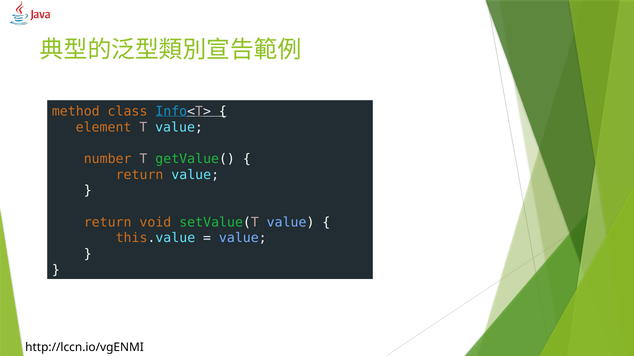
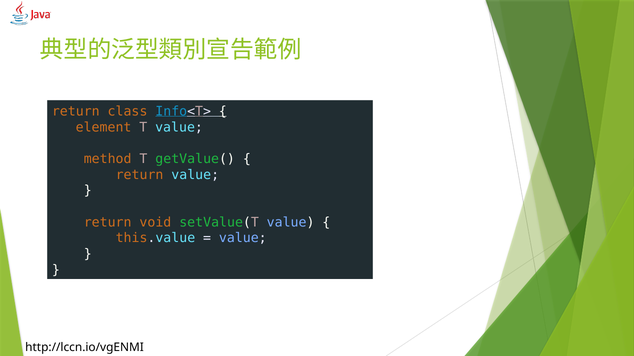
method: method -> return (76, 112)
number: number -> method (108, 159)
